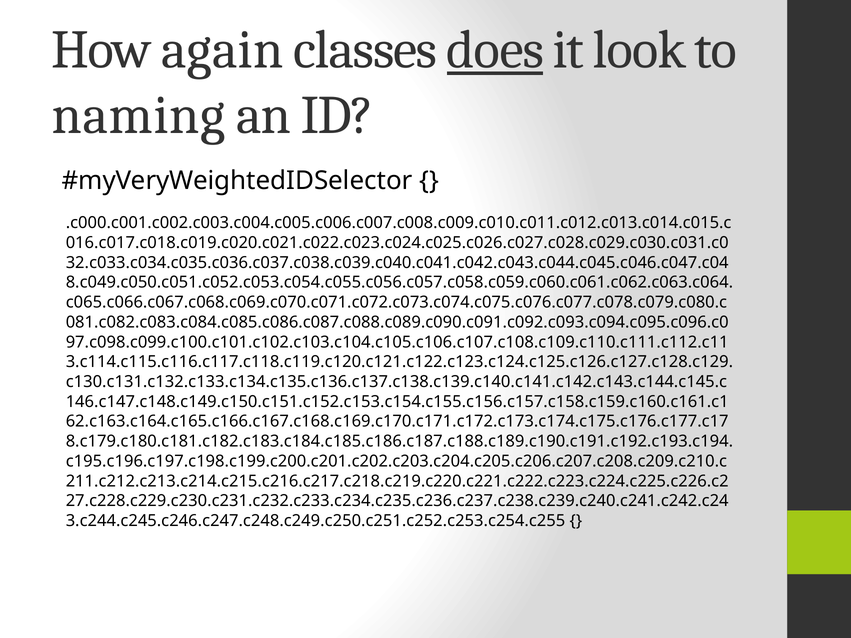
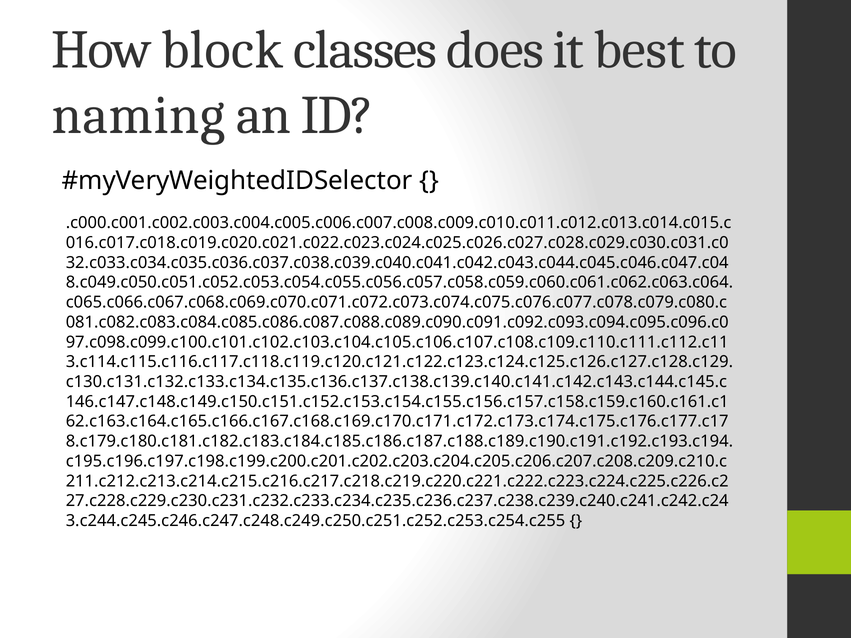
again: again -> block (222, 50)
does underline: present -> none (495, 50)
look: look -> best (639, 50)
